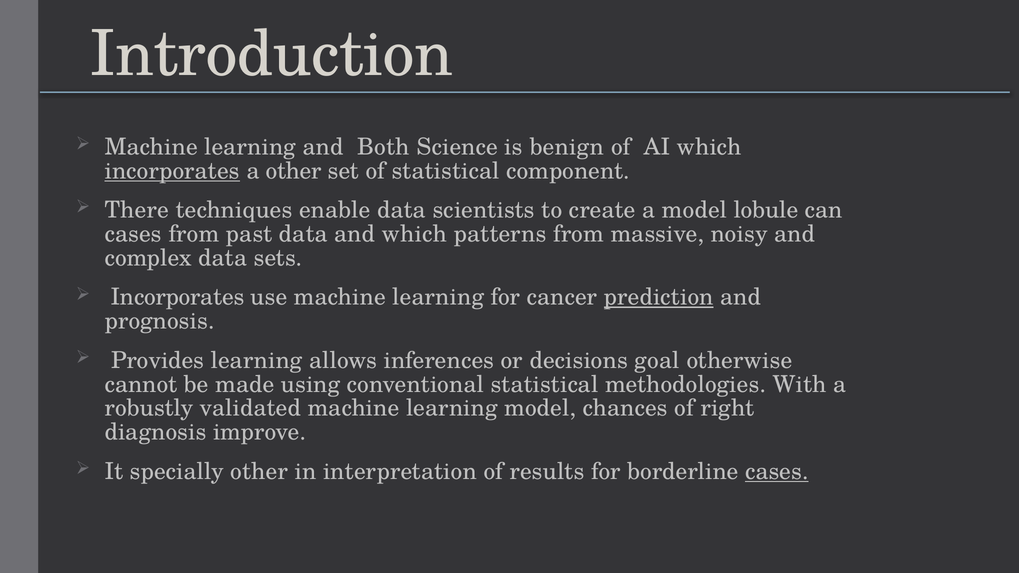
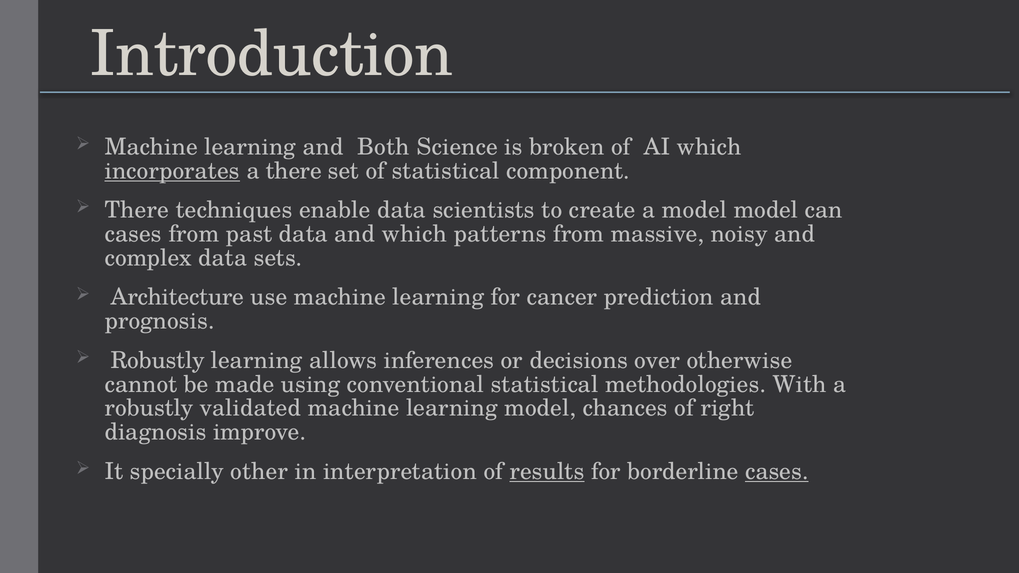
benign: benign -> broken (567, 147)
a other: other -> there (294, 171)
model lobule: lobule -> model (766, 210)
Incorporates: Incorporates -> Architecture (178, 297)
prediction underline: present -> none (659, 297)
Provides: Provides -> Robustly (158, 361)
goal: goal -> over (657, 361)
results underline: none -> present (547, 472)
